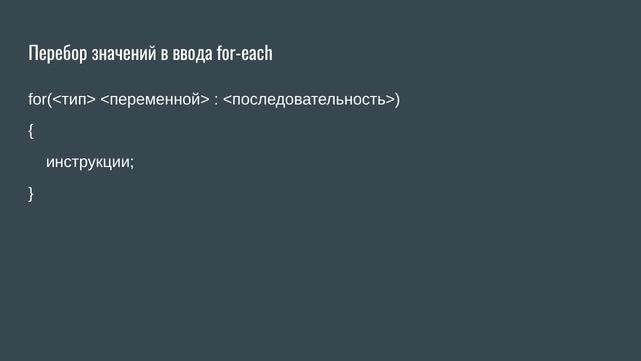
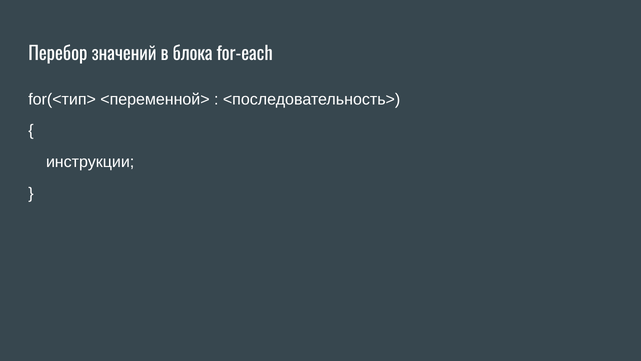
ввода: ввода -> блока (193, 54)
